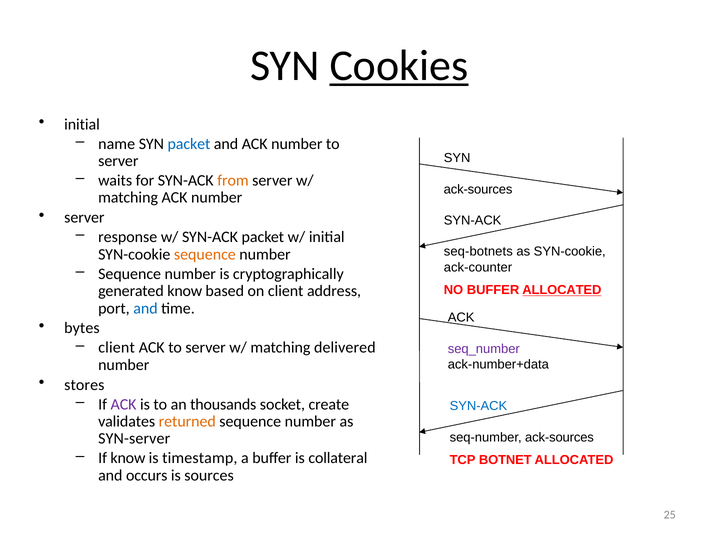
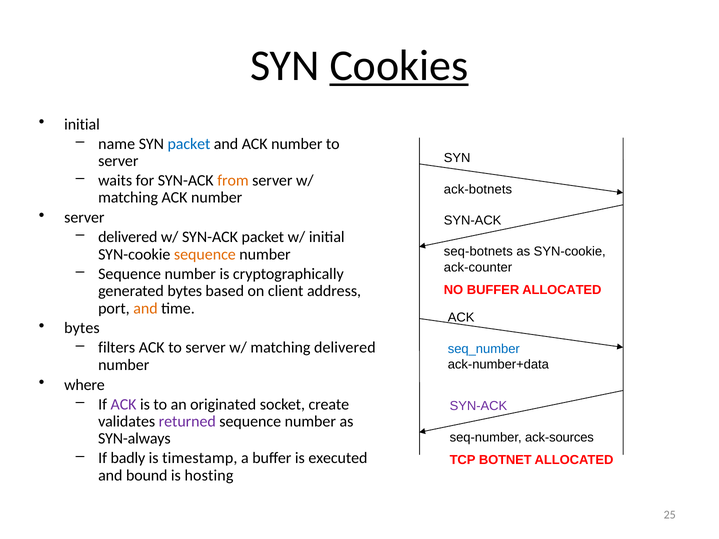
ack-sources: ack-sources -> ack-botnets (478, 190)
response: response -> delivered (128, 237)
ALLOCATED underline: present -> none (562, 290)
generated know: know -> bytes (185, 291)
and colour: blue -> orange (146, 308)
client: client -> filters (117, 348)
seq_number colour: purple -> blue (484, 349)
stores: stores -> where (84, 385)
thousands: thousands -> originated (223, 404)
SYN-ACK colour: blue -> purple (478, 406)
returned colour: orange -> purple (187, 422)
SYN-server: SYN-server -> SYN-always (134, 439)
If know: know -> badly (128, 458)
collateral: collateral -> executed (338, 458)
occurs: occurs -> bound (147, 476)
sources: sources -> hosting (209, 476)
